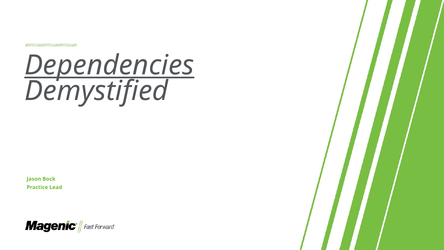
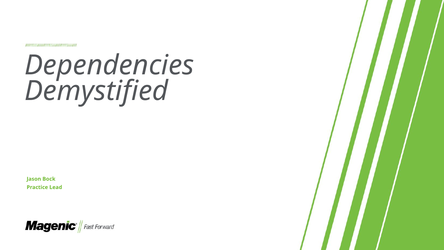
Dependencies underline: present -> none (109, 65)
